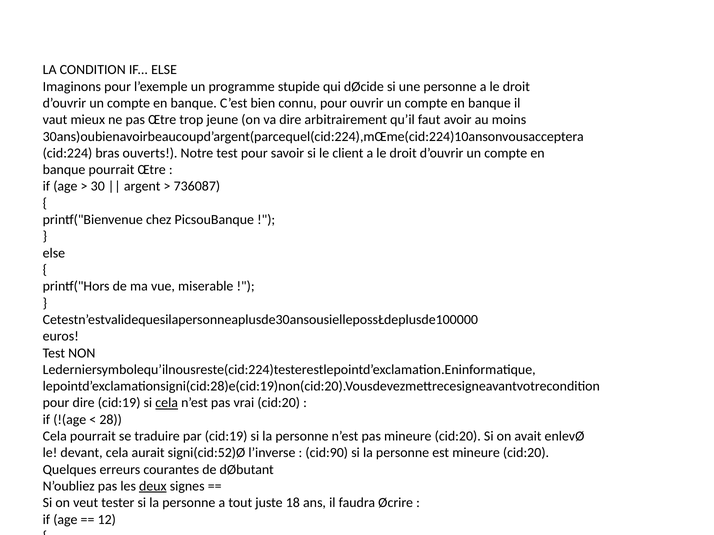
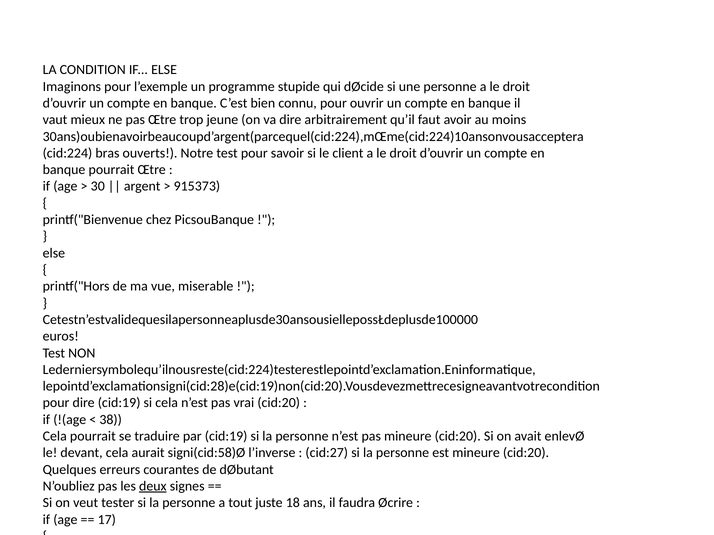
736087: 736087 -> 915373 (197, 187)
cela underline: present -> none (167, 403)
28: 28 -> 38 (111, 420)
signi(cid:52)Ø: signi(cid:52)Ø -> signi(cid:58)Ø (207, 453)
cid:90: cid:90 -> cid:27 (327, 453)
12: 12 -> 17 (107, 520)
